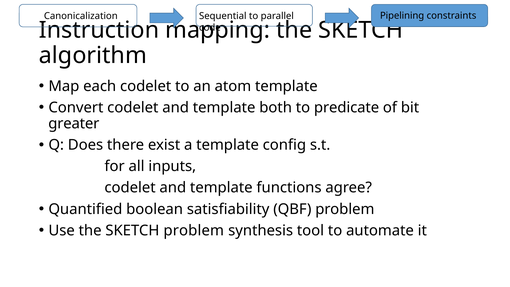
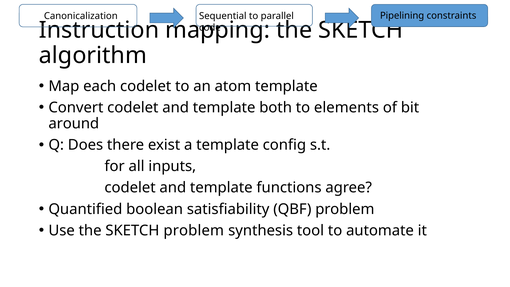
predicate: predicate -> elements (346, 108)
greater: greater -> around (74, 124)
